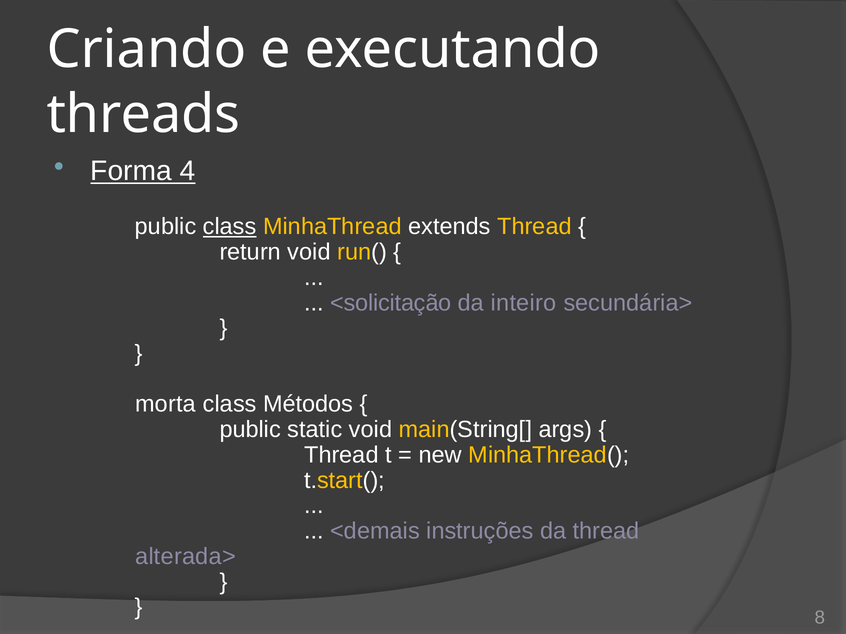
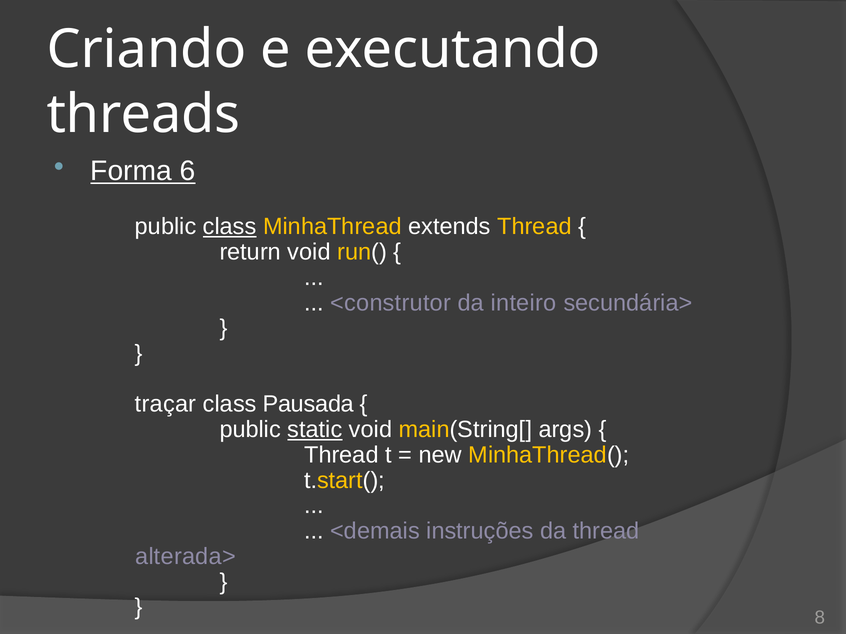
4: 4 -> 6 (188, 171)
<solicitação: <solicitação -> <construtor (391, 303)
morta: morta -> traçar (166, 405)
Métodos: Métodos -> Pausada (308, 405)
static underline: none -> present (315, 430)
